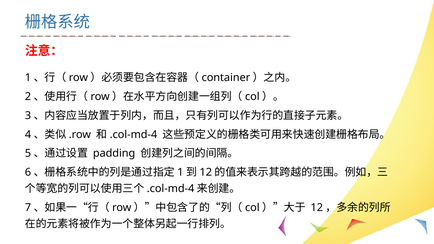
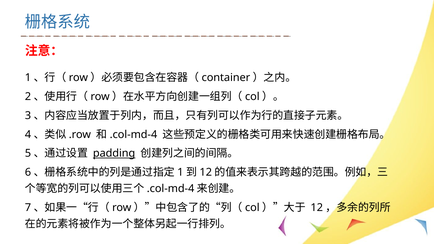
padding underline: none -> present (114, 153)
